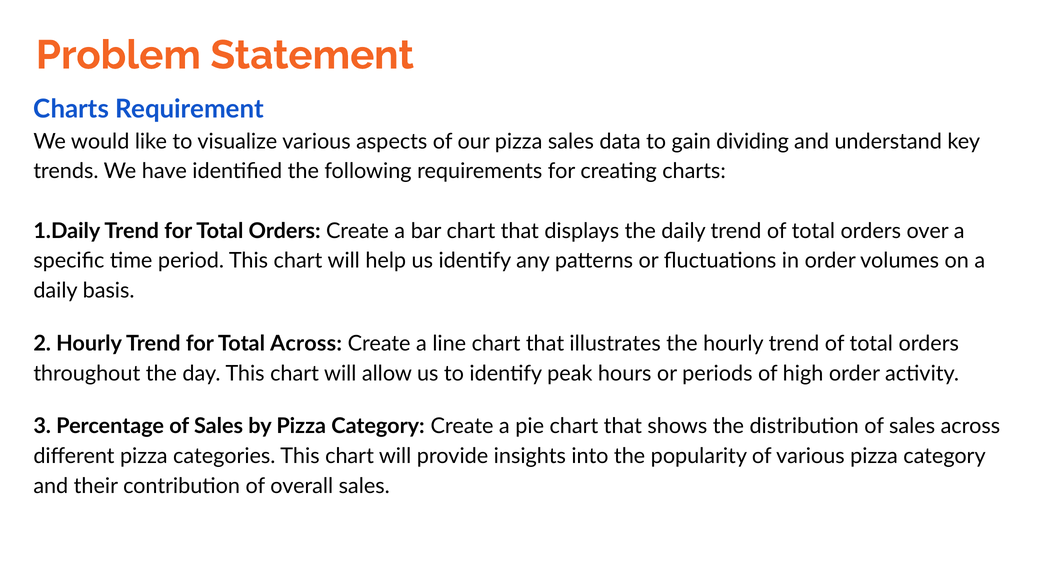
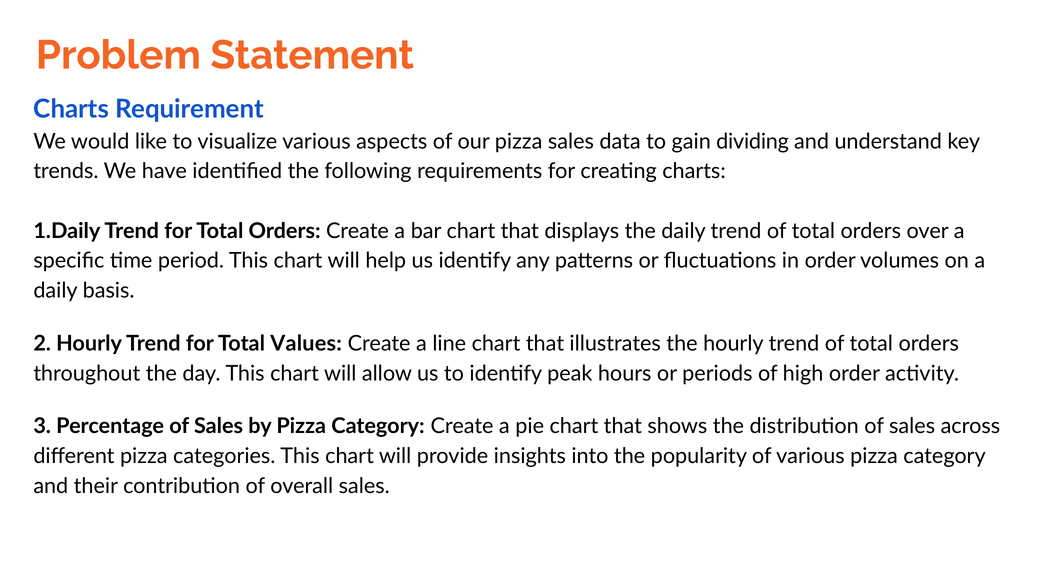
Total Across: Across -> Values (306, 344)
